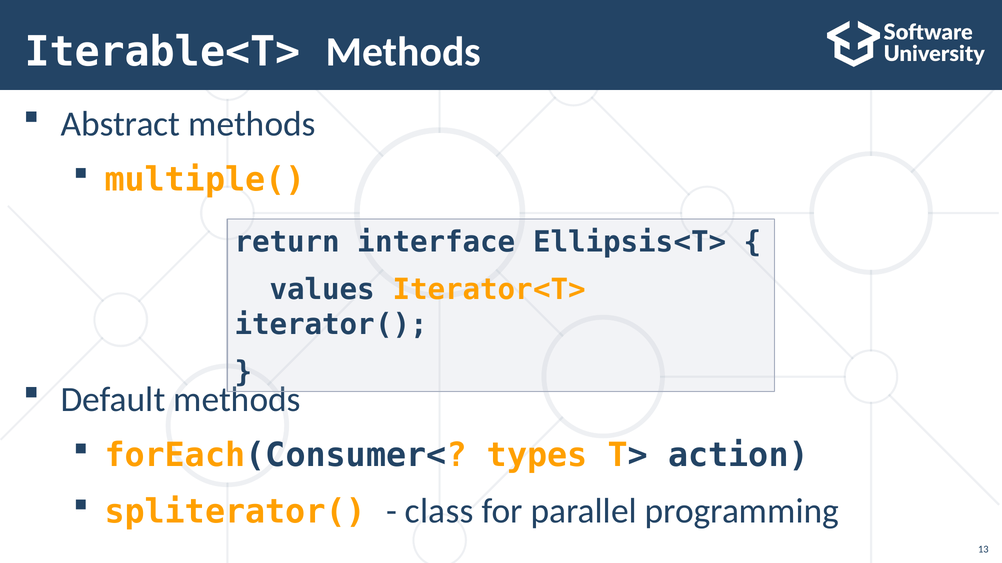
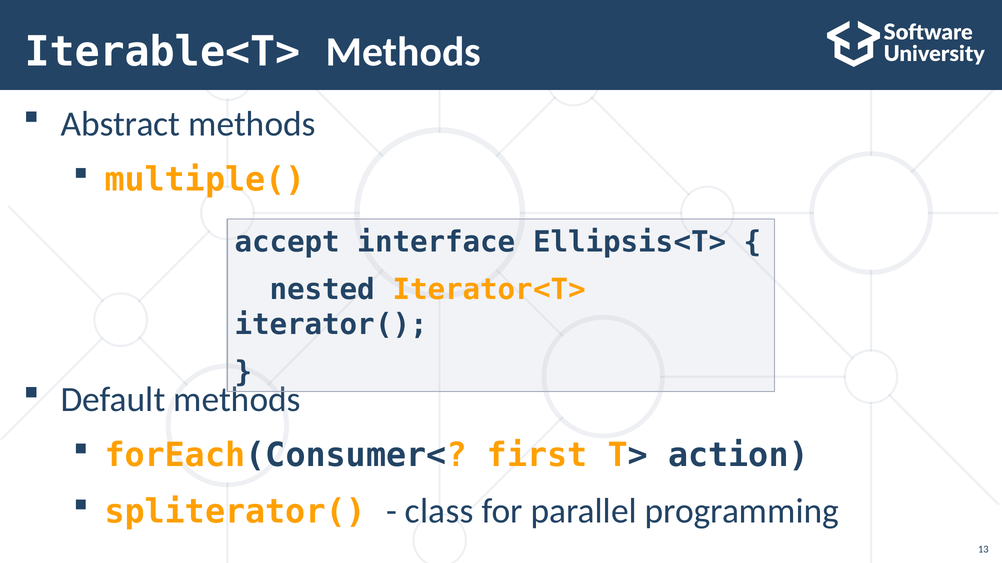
return: return -> accept (287, 242)
values: values -> nested (322, 290)
types: types -> first (537, 456)
